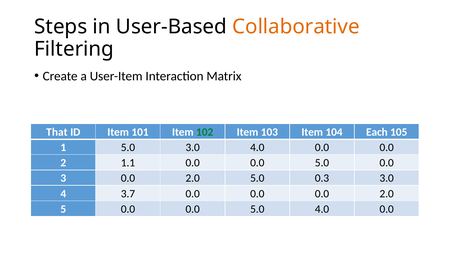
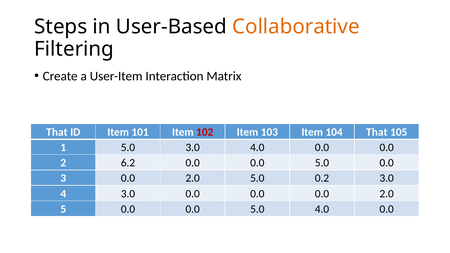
102 colour: green -> red (205, 132)
104 Each: Each -> That (377, 132)
1.1: 1.1 -> 6.2 (128, 163)
0.3: 0.3 -> 0.2 (322, 178)
4 3.7: 3.7 -> 3.0 (128, 194)
